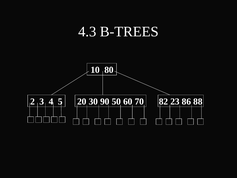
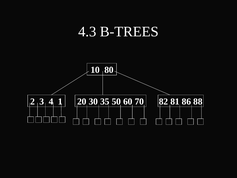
5: 5 -> 1 (60, 101)
90: 90 -> 35 (105, 101)
23: 23 -> 81 (175, 101)
